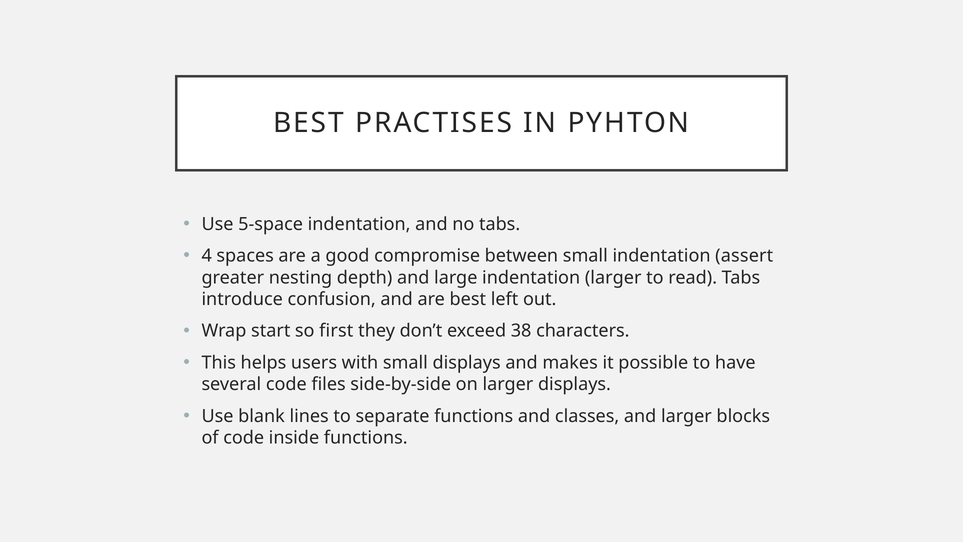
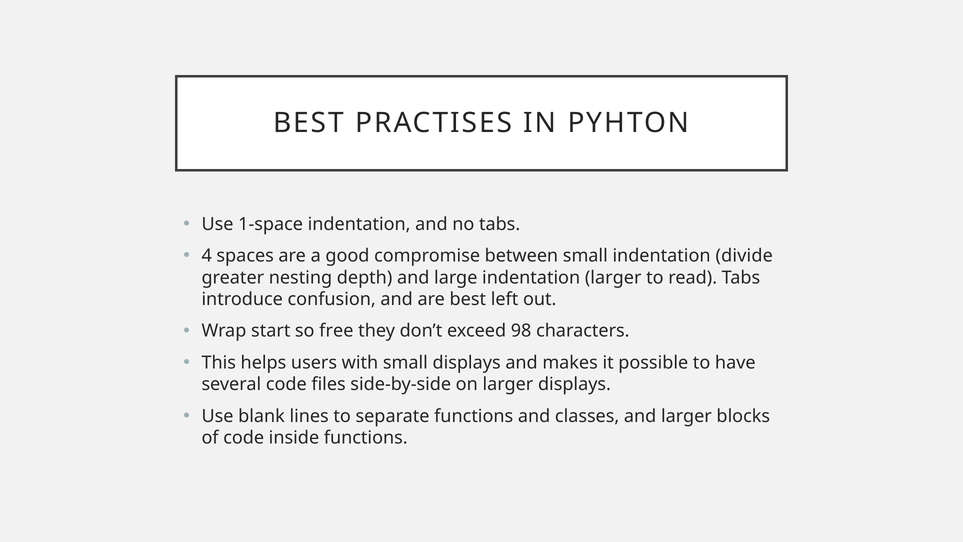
5-space: 5-space -> 1-space (271, 224)
assert: assert -> divide (744, 256)
first: first -> free (336, 331)
38: 38 -> 98 (521, 331)
